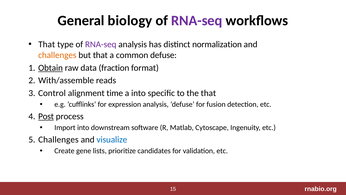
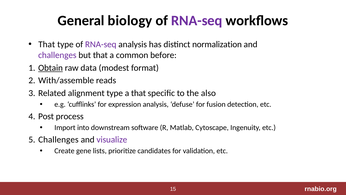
challenges colour: orange -> purple (57, 55)
common defuse: defuse -> before (163, 55)
fraction: fraction -> modest (114, 68)
Control: Control -> Related (52, 93)
alignment time: time -> type (115, 93)
a into: into -> that (139, 93)
the that: that -> also (208, 93)
Post underline: present -> none (46, 116)
visualize colour: blue -> purple (112, 139)
